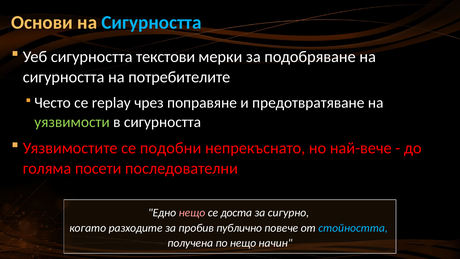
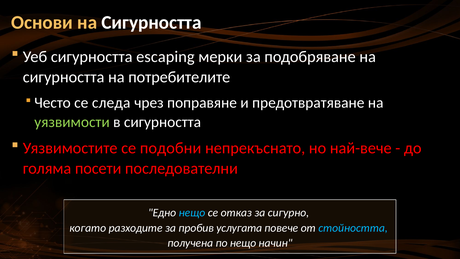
Сигурността colour: light blue -> white (151, 22)
текстови: текстови -> escaping (165, 57)
replay: replay -> следа (111, 103)
нещо colour: pink -> light blue (192, 213)
доста: доста -> отказ (236, 213)
публично: публично -> услугата (239, 228)
